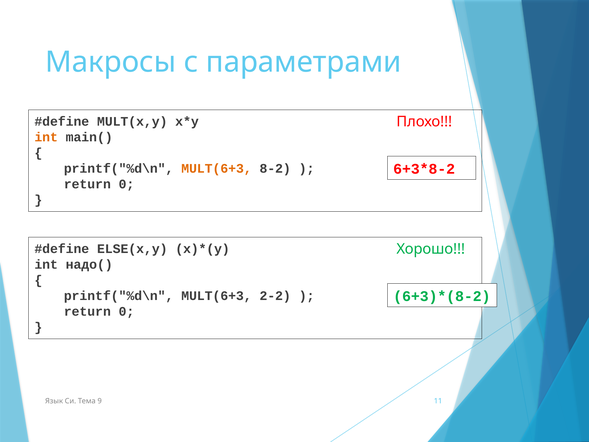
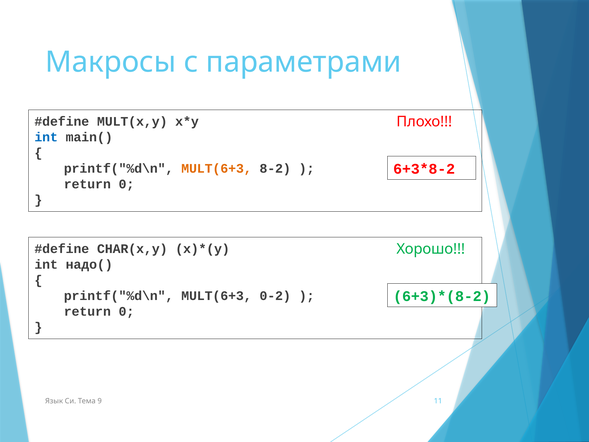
int colour: orange -> blue (46, 137)
ELSE(x,y: ELSE(x,y -> CHAR(x,y (132, 249)
2-2: 2-2 -> 0-2 (275, 296)
